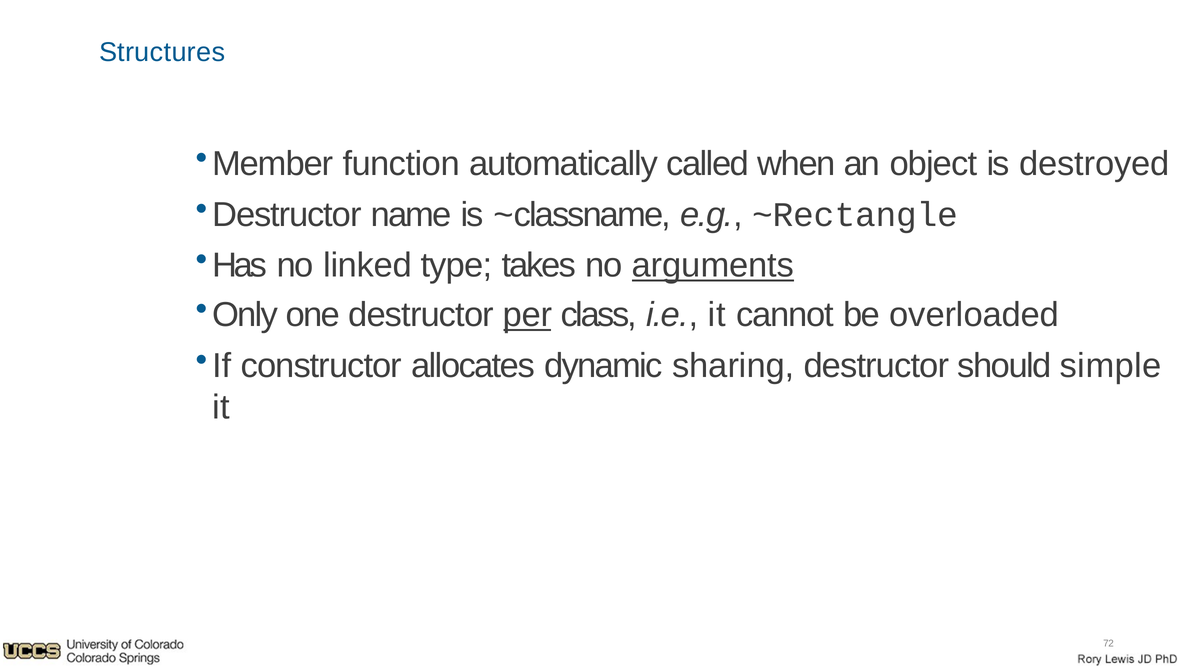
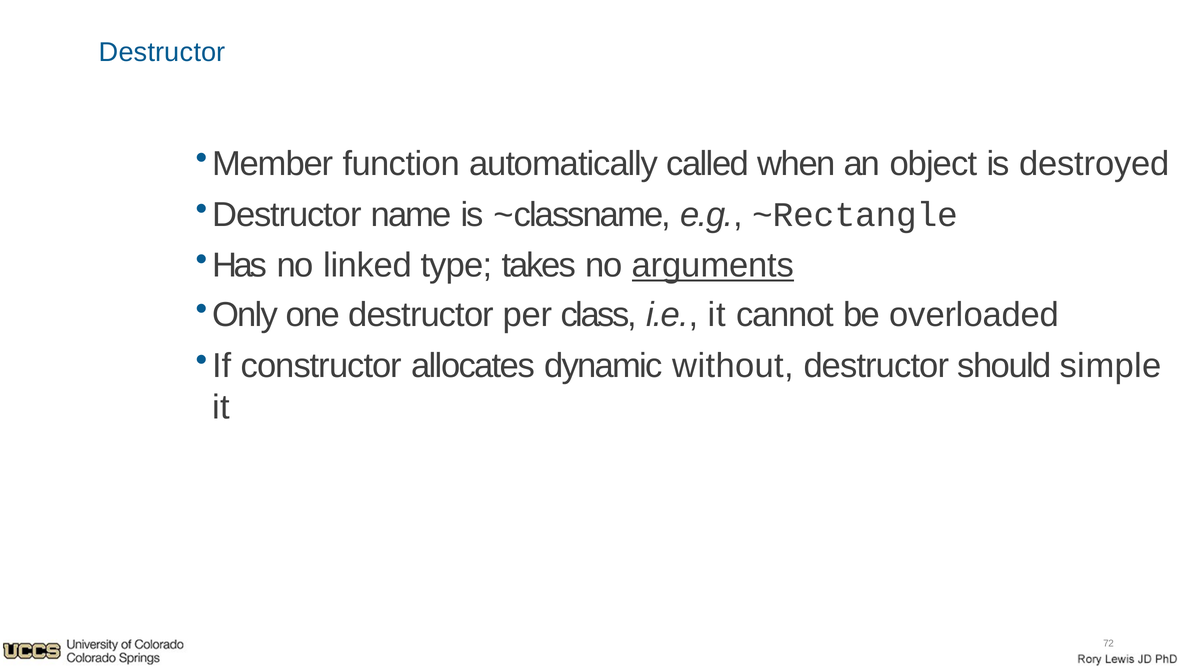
Structures: Structures -> Destructor (162, 52)
per underline: present -> none (527, 315)
sharing: sharing -> without (733, 366)
